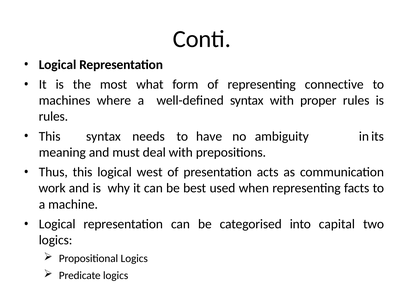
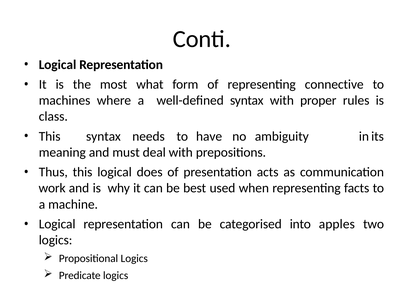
rules: rules -> class (53, 117)
west: west -> does (150, 172)
capital: capital -> apples (337, 224)
